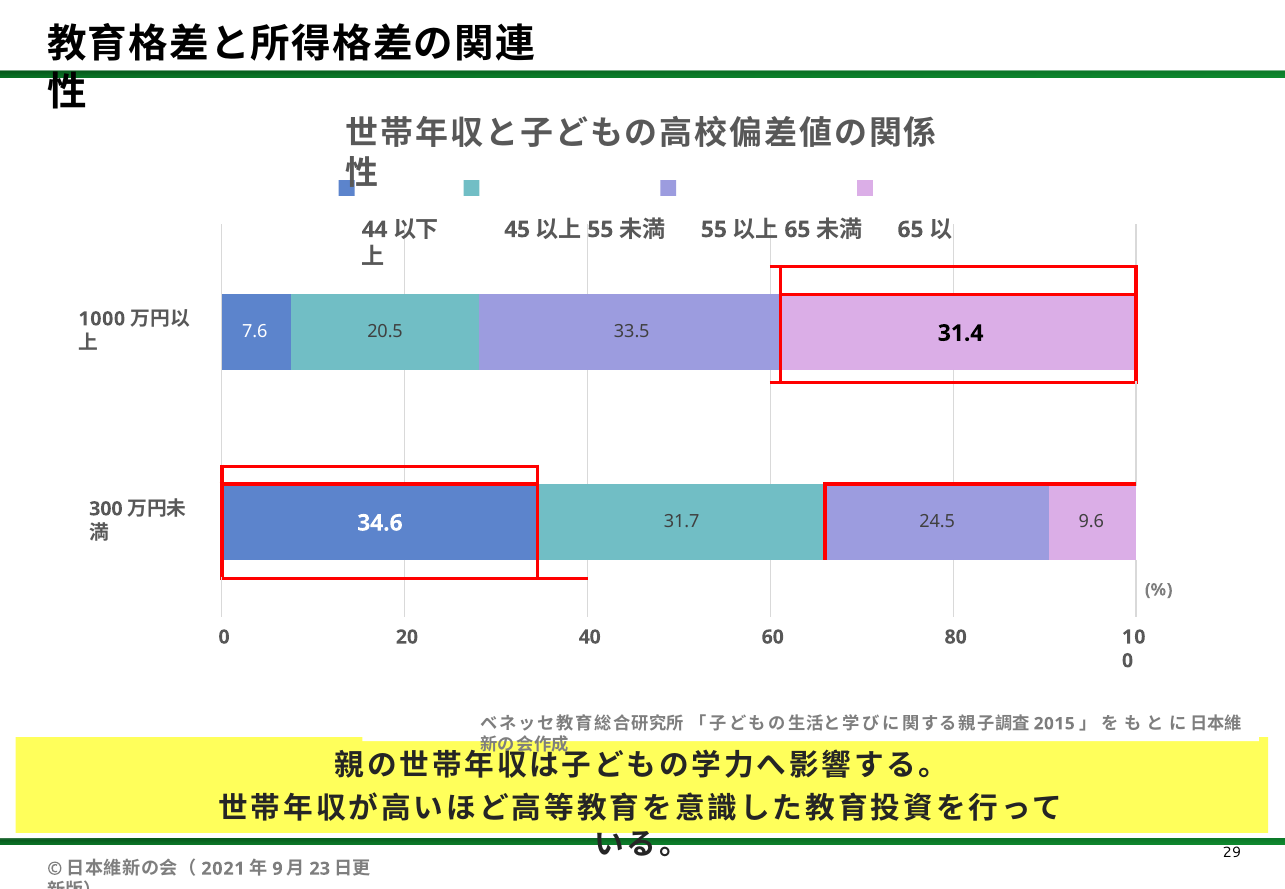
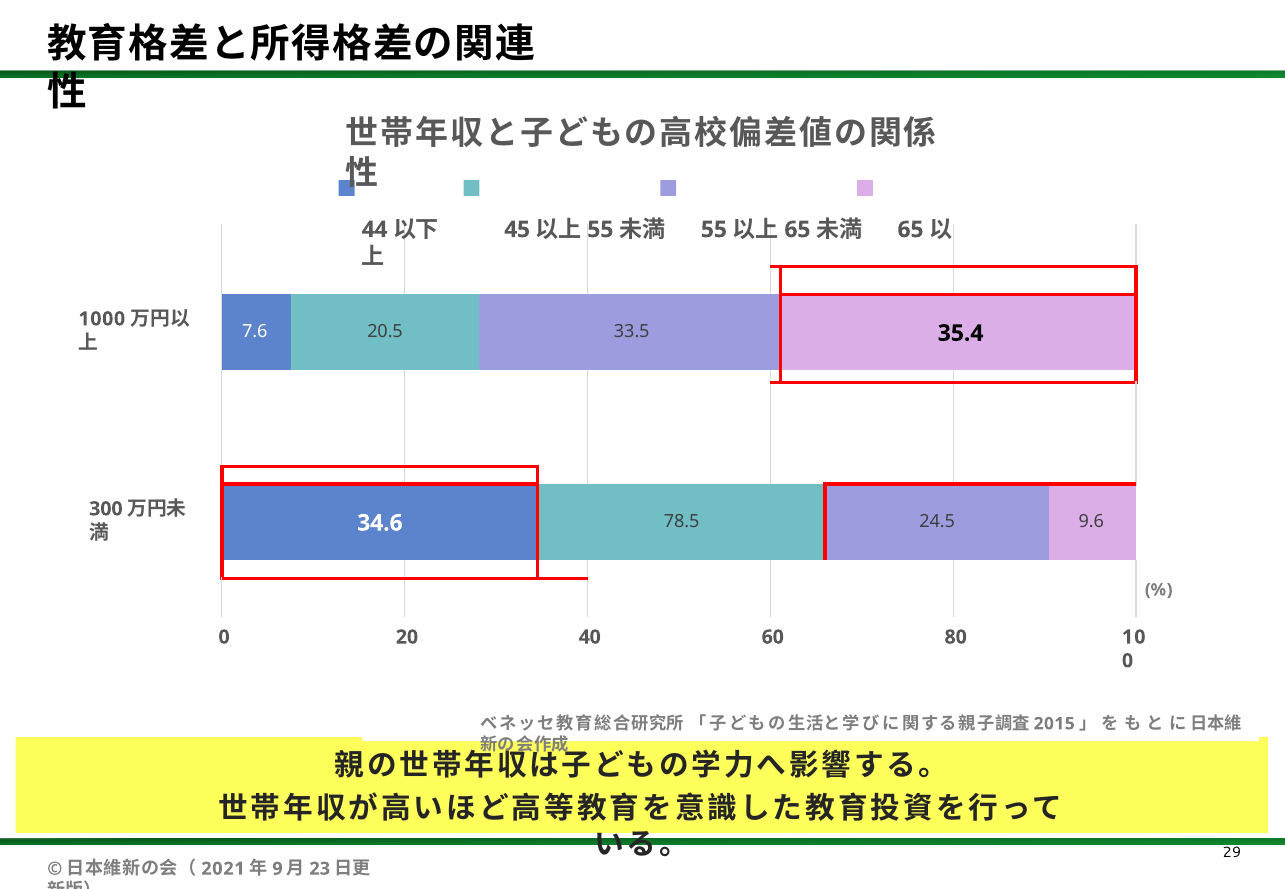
31.4: 31.4 -> 35.4 (961, 333)
31.7: 31.7 -> 78.5 (682, 522)
